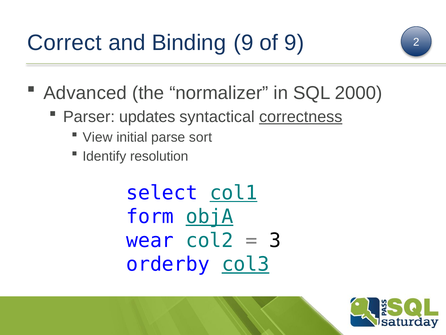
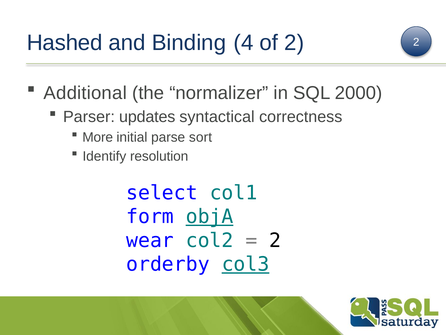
Correct: Correct -> Hashed (65, 43)
Binding 9: 9 -> 4 (244, 43)
of 9: 9 -> 2 (294, 43)
Advanced: Advanced -> Additional (85, 93)
correctness underline: present -> none (301, 117)
View: View -> More (98, 137)
col1 underline: present -> none (234, 193)
3: 3 -> 2 (275, 240)
